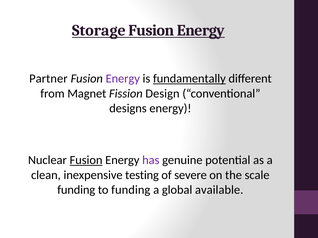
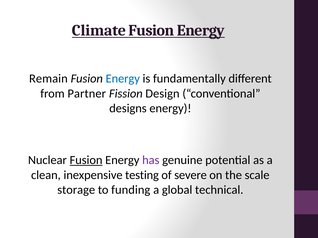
Storage: Storage -> Climate (99, 31)
Partner: Partner -> Remain (48, 79)
Energy colour: purple -> blue (123, 79)
fundamentally underline: present -> none (189, 79)
Magnet: Magnet -> Partner (87, 94)
funding: funding -> storage (76, 190)
available: available -> technical (219, 190)
